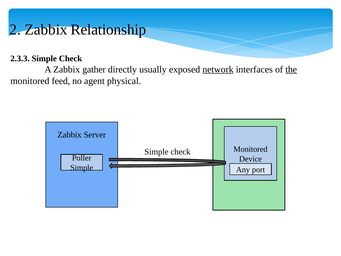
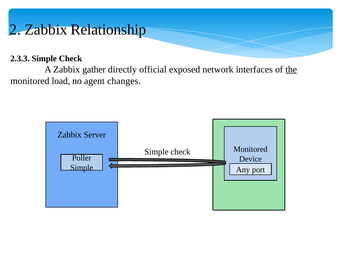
usually: usually -> official (153, 69)
network underline: present -> none (218, 69)
feed: feed -> load (61, 81)
physical: physical -> changes (124, 81)
